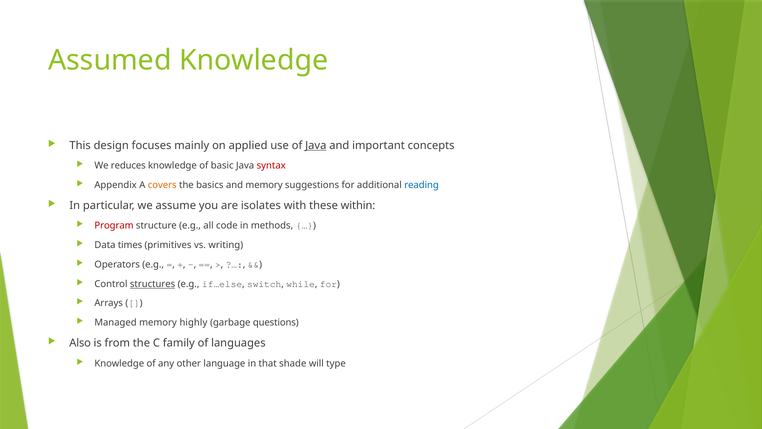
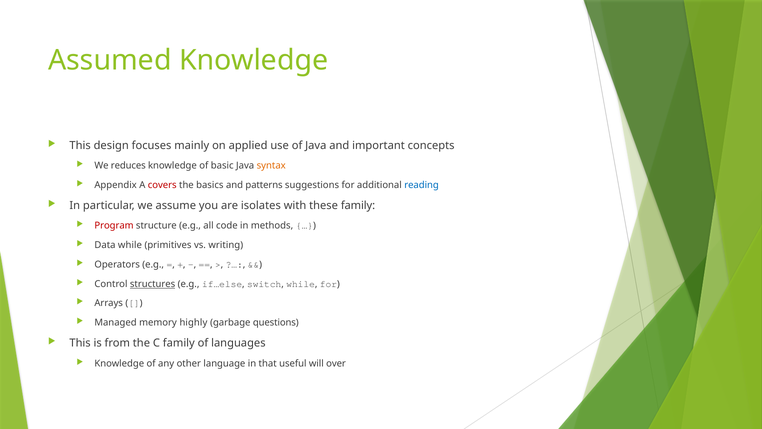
Java underline: present -> none (316, 145)
syntax colour: red -> orange (271, 166)
covers colour: orange -> red (162, 185)
and memory: memory -> patterns (264, 185)
these within: within -> family (358, 205)
Data times: times -> while (130, 245)
Also: Also -> This (80, 343)
shade: shade -> useful (293, 363)
type: type -> over (336, 363)
